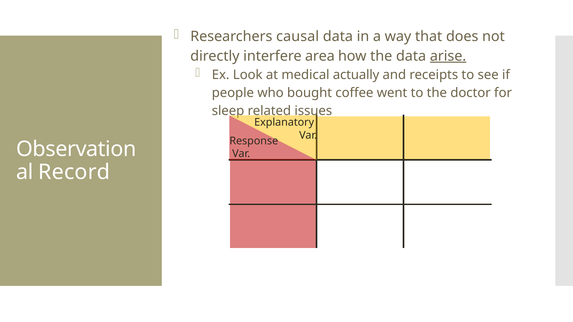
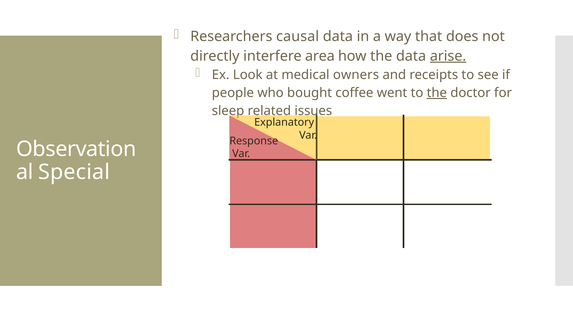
actually: actually -> owners (356, 75)
the underline: none -> present (437, 93)
Record: Record -> Special (74, 172)
